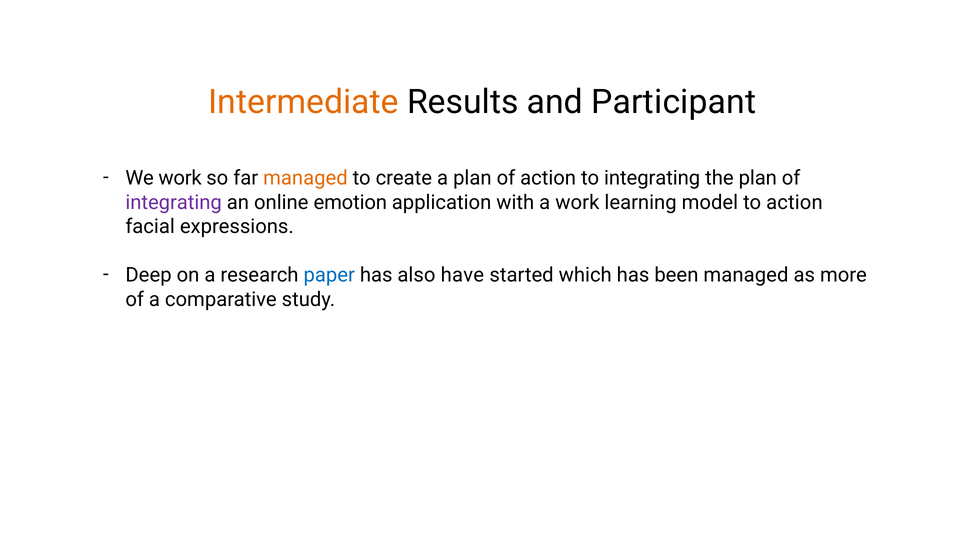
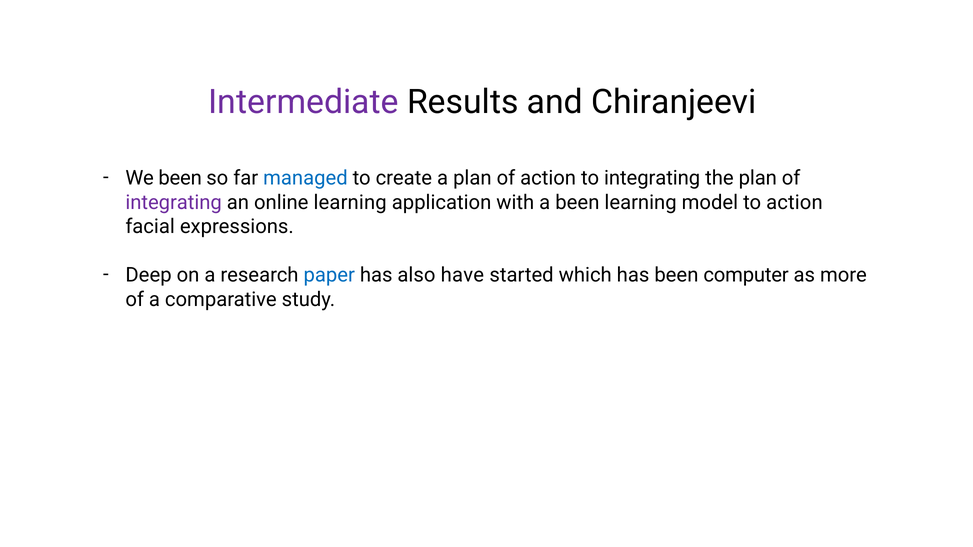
Intermediate colour: orange -> purple (303, 102)
Participant: Participant -> Chiranjeevi (674, 102)
We work: work -> been (180, 178)
managed colour: orange -> blue (305, 178)
online emotion: emotion -> learning (350, 202)
a work: work -> been (577, 202)
been managed: managed -> computer (746, 275)
